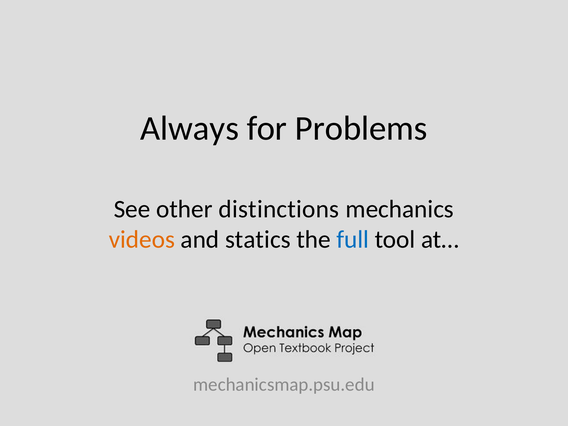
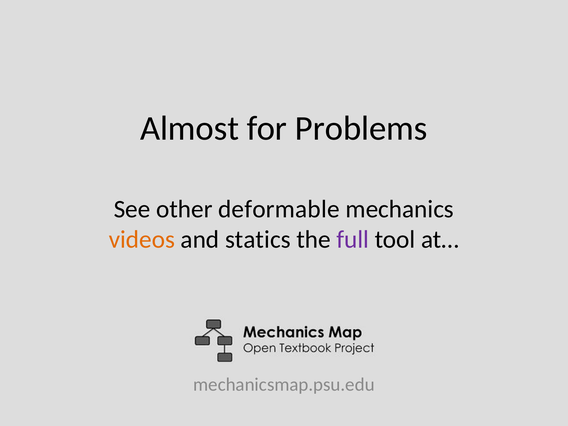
Always: Always -> Almost (190, 129)
distinctions: distinctions -> deformable (279, 209)
full colour: blue -> purple (353, 240)
